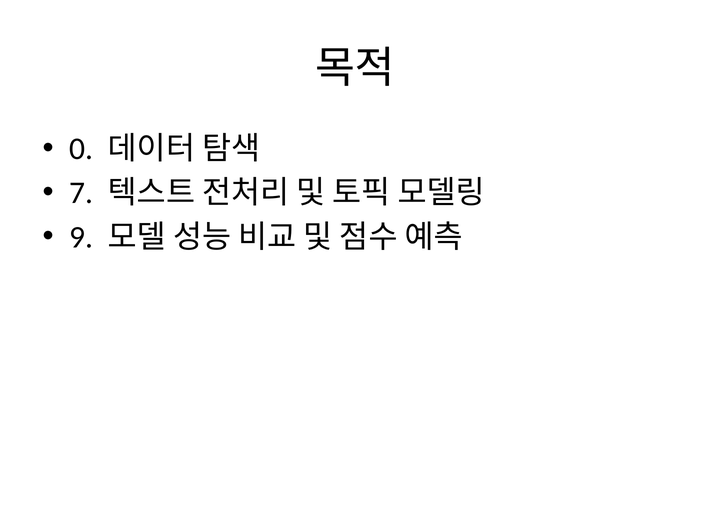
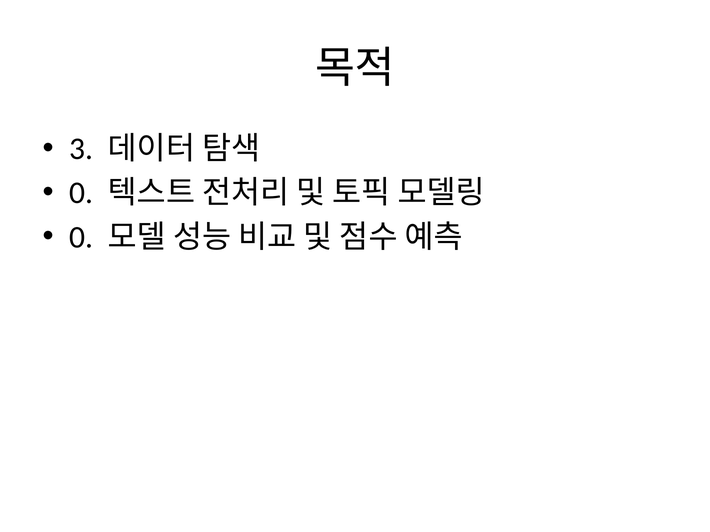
0: 0 -> 3 (81, 149)
7: 7 -> 0 (81, 193)
9: 9 -> 0 (81, 237)
